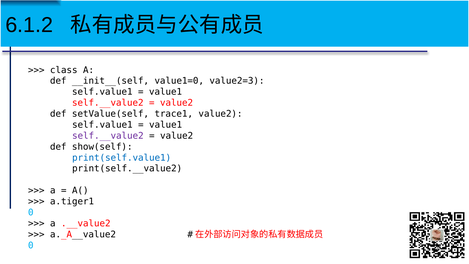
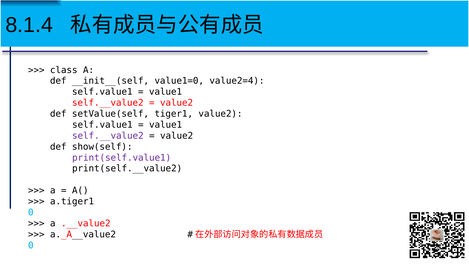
6.1.2: 6.1.2 -> 8.1.4 (29, 25)
value2=3: value2=3 -> value2=4 (237, 81)
trace1: trace1 -> tiger1 (174, 114)
print(self.value1 colour: blue -> purple (122, 158)
